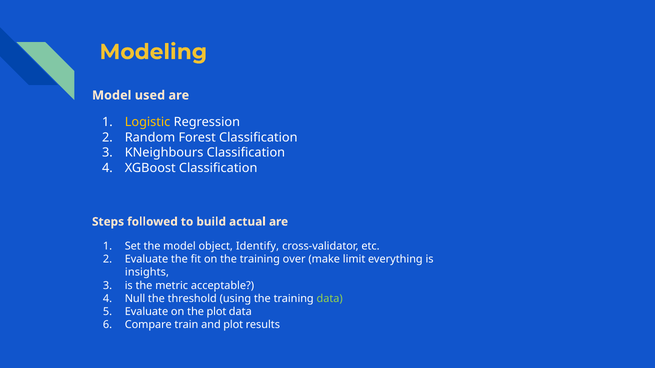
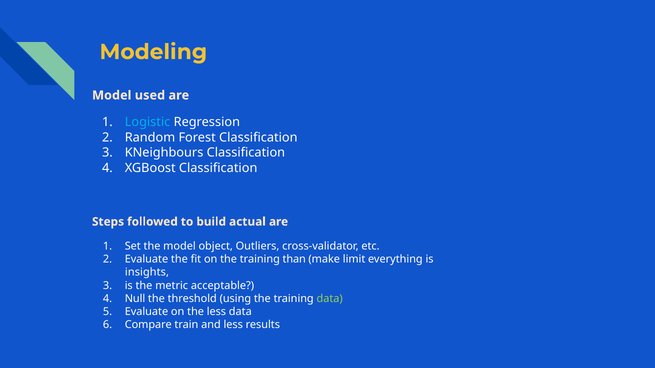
Logistic colour: yellow -> light blue (148, 122)
Identify: Identify -> Outliers (258, 246)
over: over -> than (294, 260)
the plot: plot -> less (216, 312)
and plot: plot -> less (233, 325)
